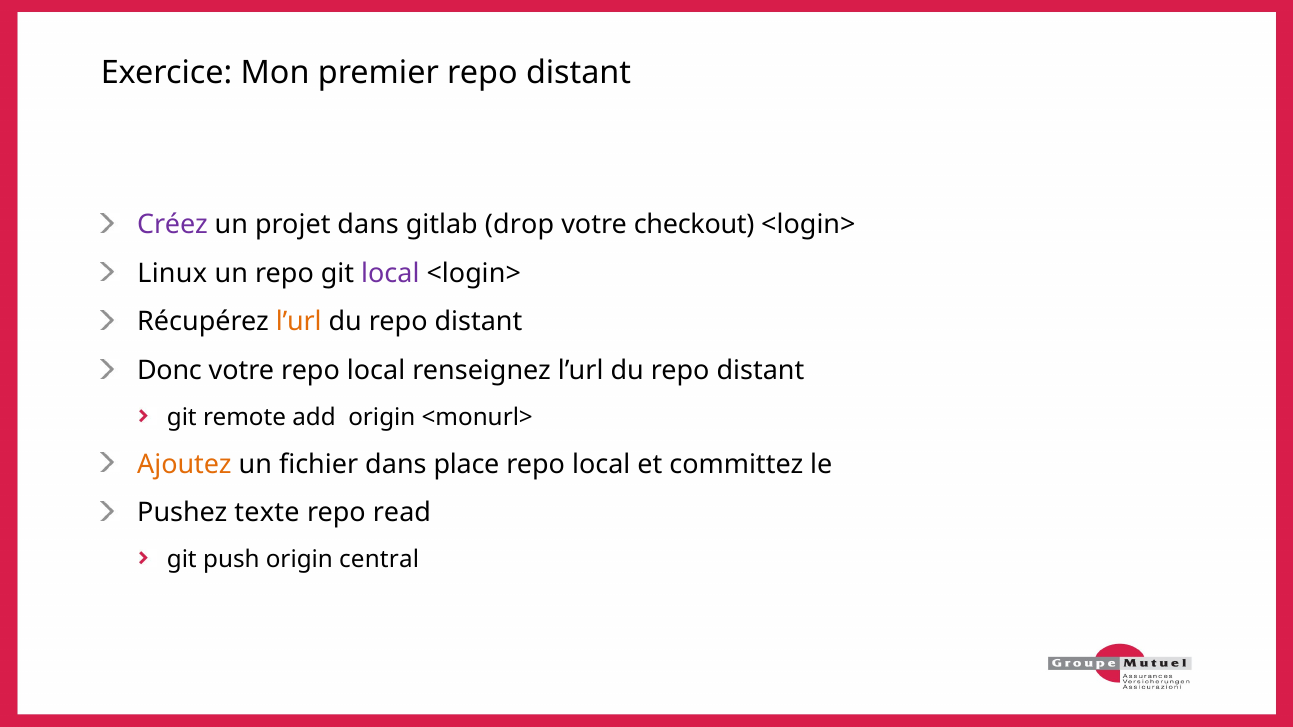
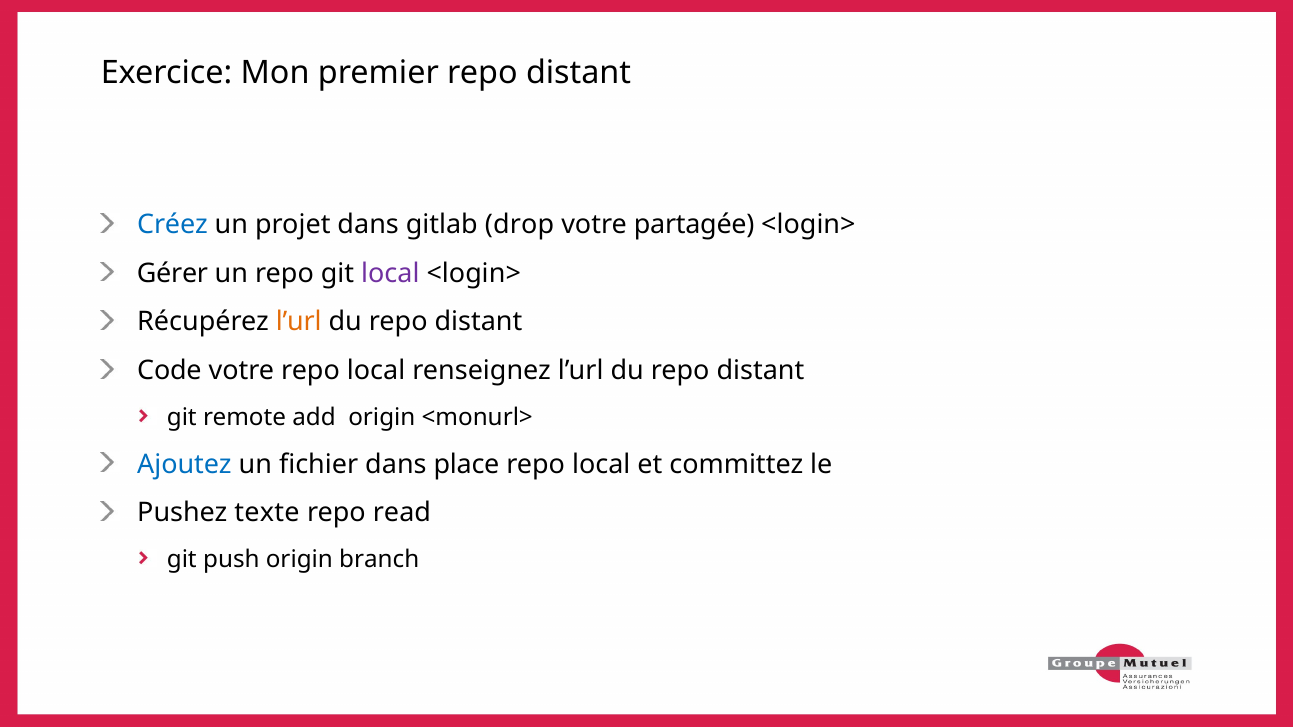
Créez colour: purple -> blue (172, 225)
checkout: checkout -> partagée (694, 225)
Linux: Linux -> Gérer (173, 274)
Donc: Donc -> Code (169, 371)
Ajoutez colour: orange -> blue (184, 465)
central: central -> branch (379, 560)
